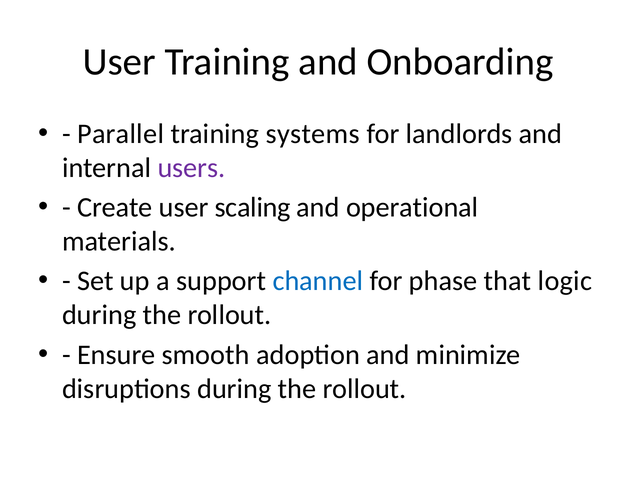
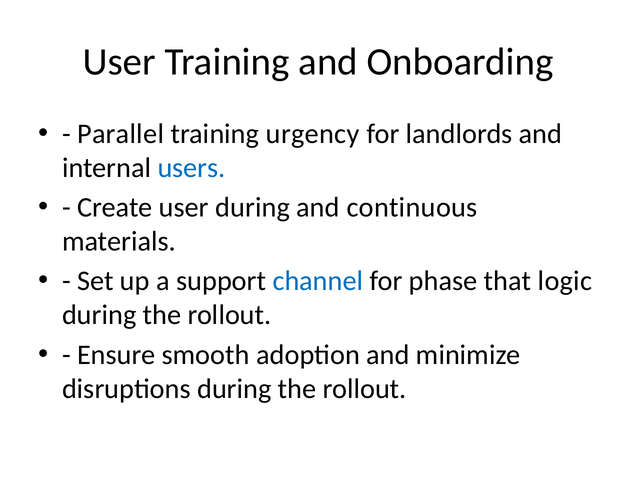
systems: systems -> urgency (313, 134)
users colour: purple -> blue (192, 168)
user scaling: scaling -> during (253, 207)
operational: operational -> continuous (412, 207)
